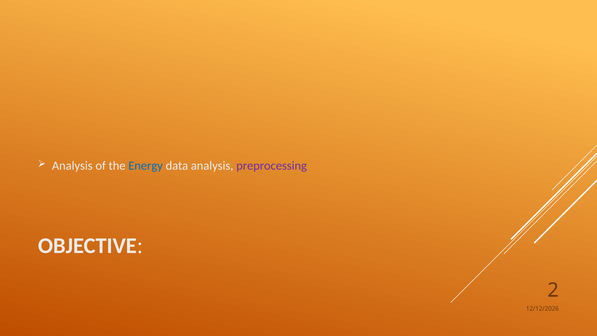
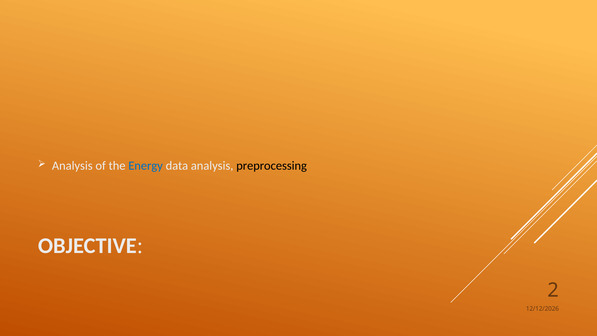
preprocessing colour: purple -> black (272, 166)
